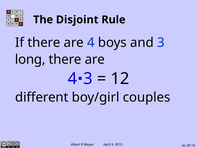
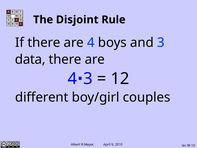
long: long -> data (30, 59)
